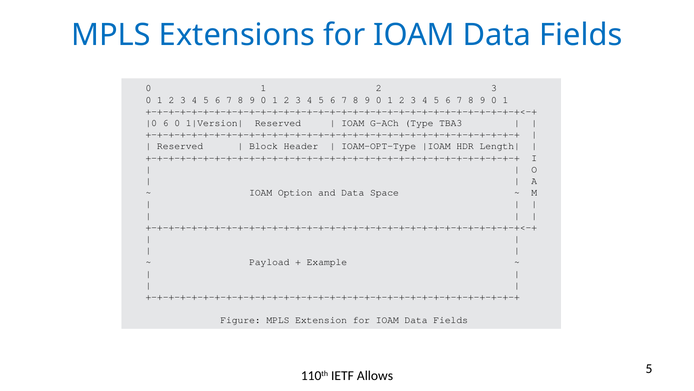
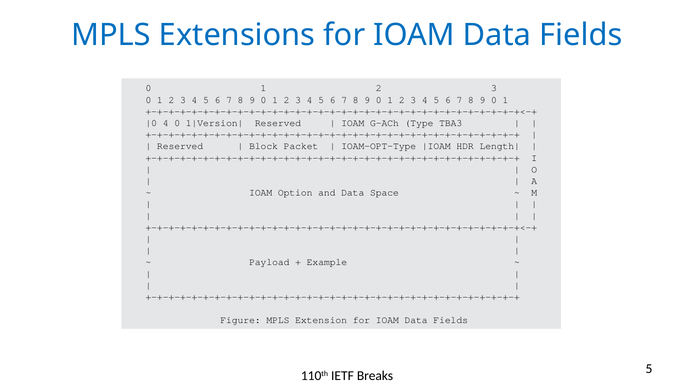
6: 6 -> 4 (166, 123)
Header: Header -> Packet (301, 146)
Allows: Allows -> Breaks (375, 375)
